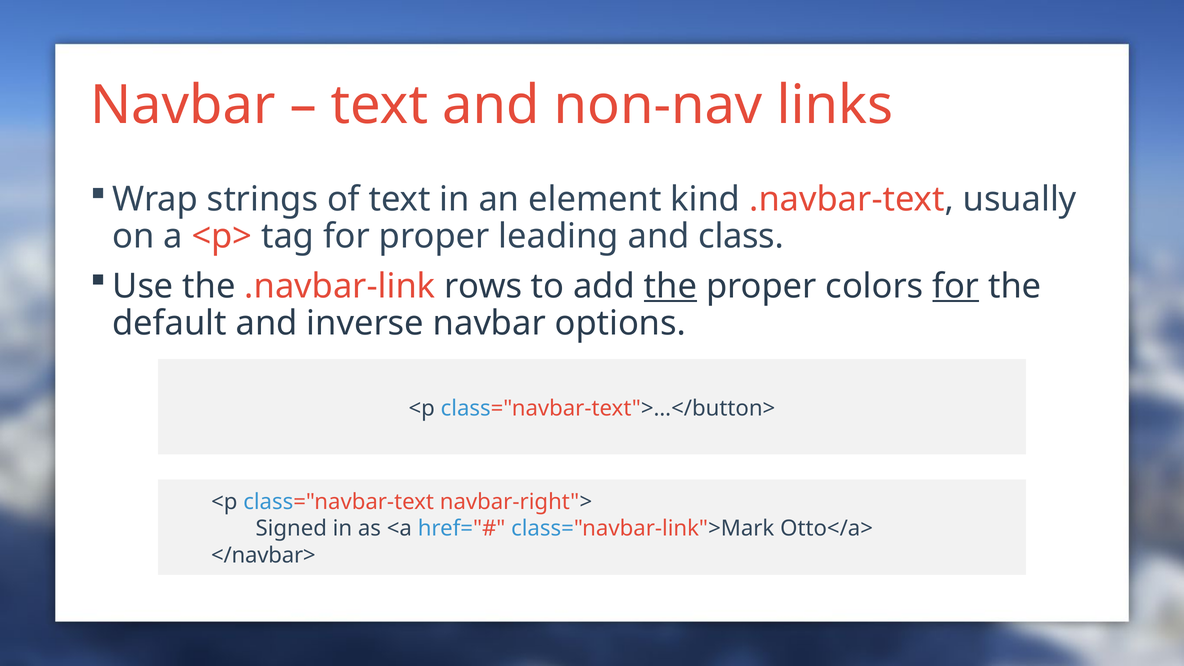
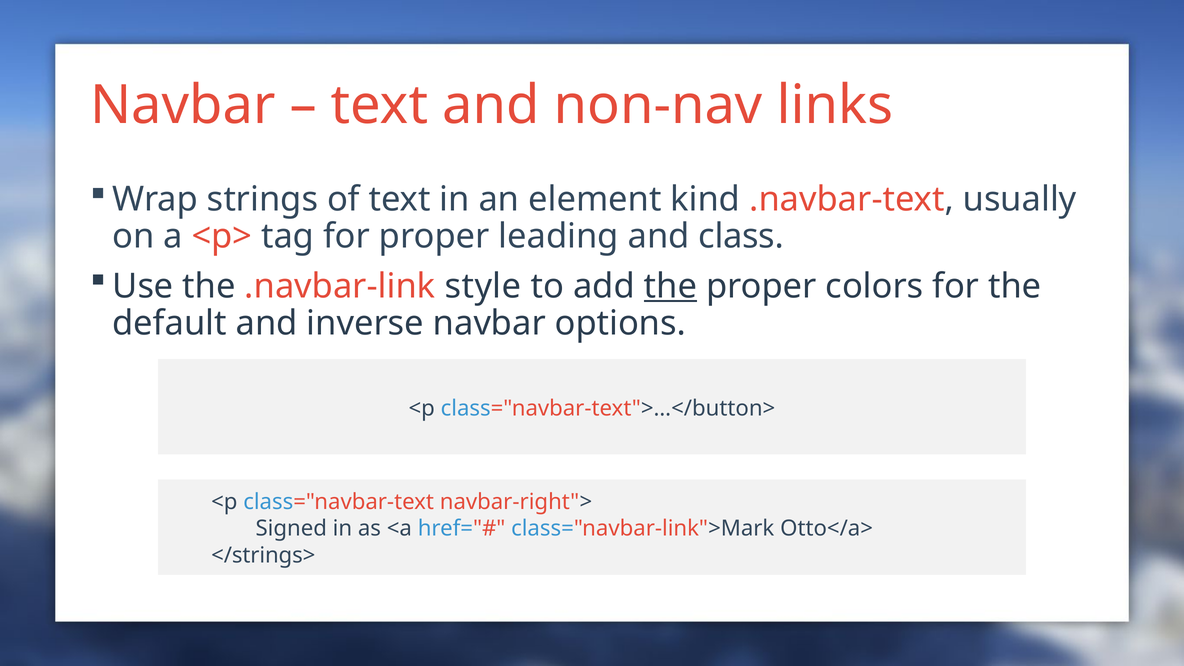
rows: rows -> style (483, 286)
for underline: present -> none (956, 286)
</navbar>: </navbar> -> </strings> (263, 555)
